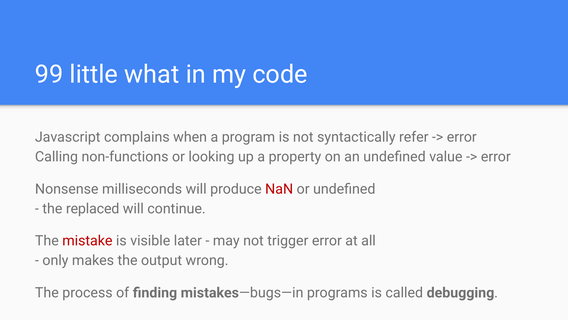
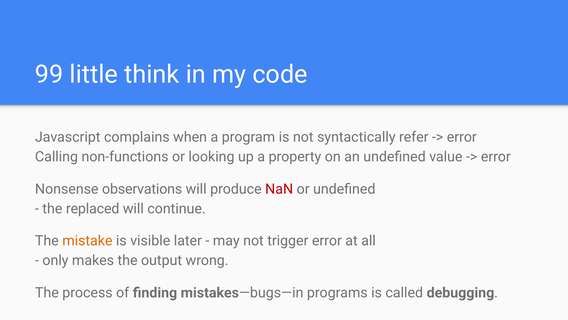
what: what -> think (152, 74)
milliseconds: milliseconds -> observations (142, 189)
mistake colour: red -> orange (87, 241)
